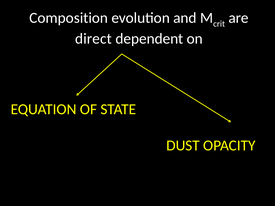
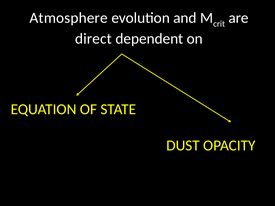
Composition: Composition -> Atmosphere (69, 18)
